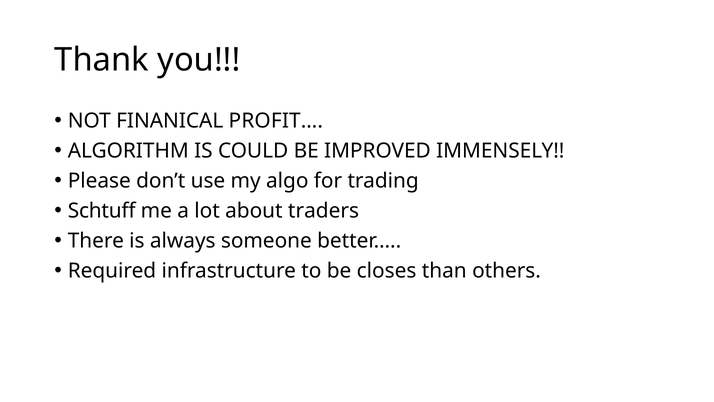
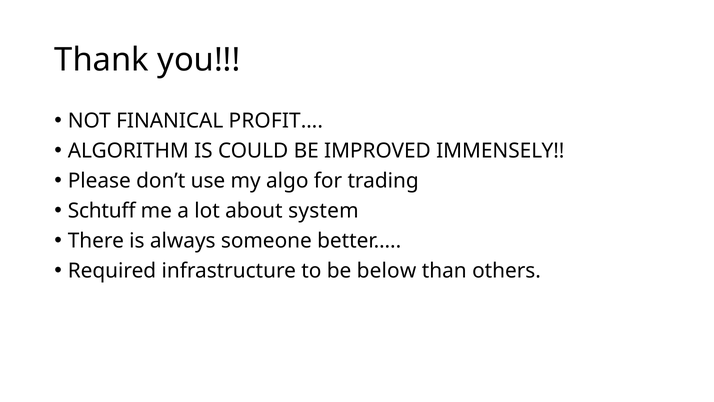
traders: traders -> system (323, 211)
closes: closes -> below (386, 270)
